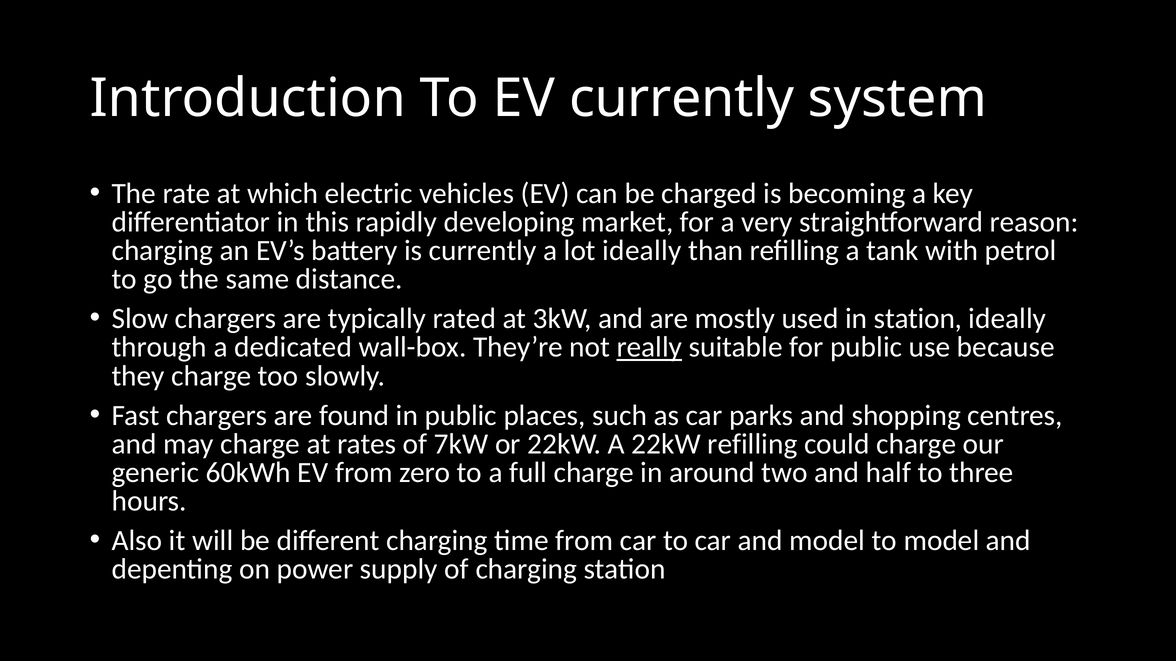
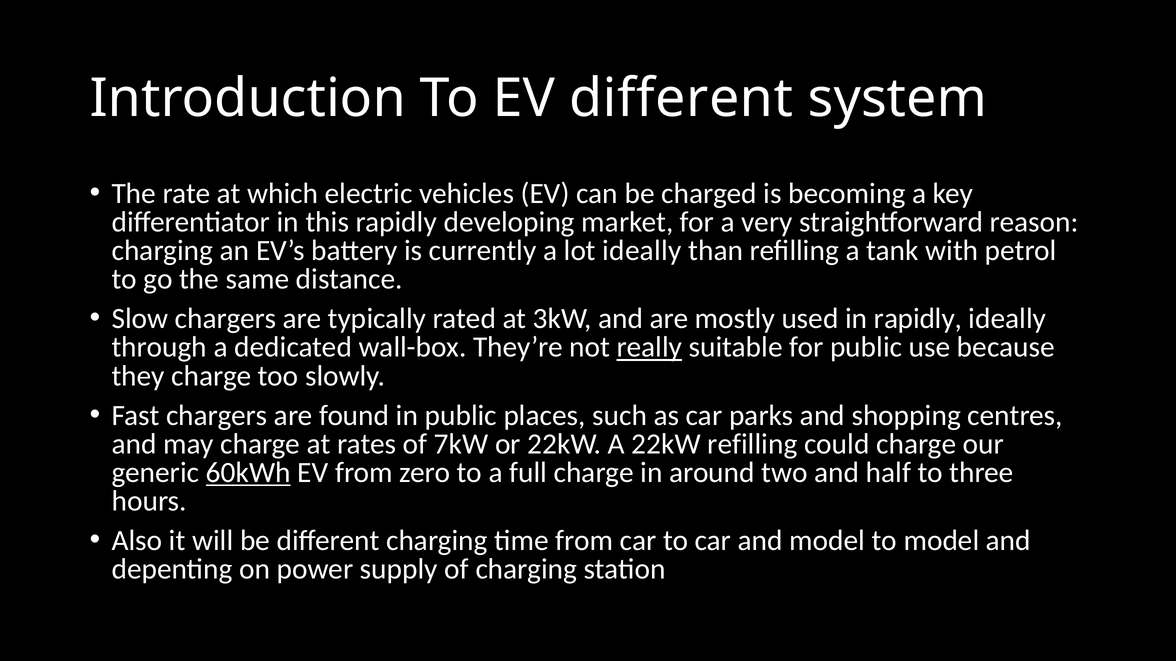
EV currently: currently -> different (681, 99)
in station: station -> rapidly (918, 319)
60kWh underline: none -> present (248, 473)
